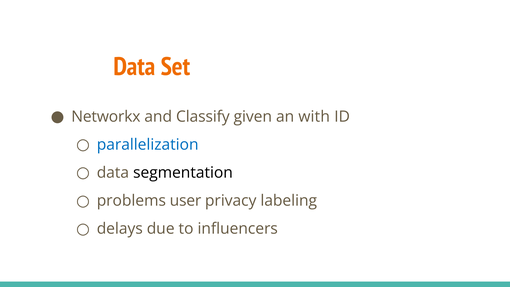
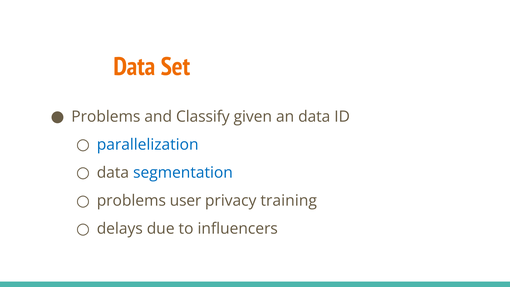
Networkx: Networkx -> Problems (106, 117)
an with: with -> data (314, 117)
segmentation colour: black -> blue (183, 173)
labeling: labeling -> training (289, 201)
